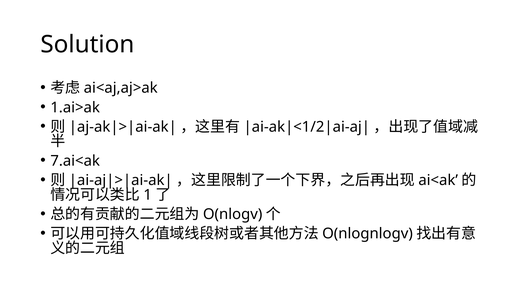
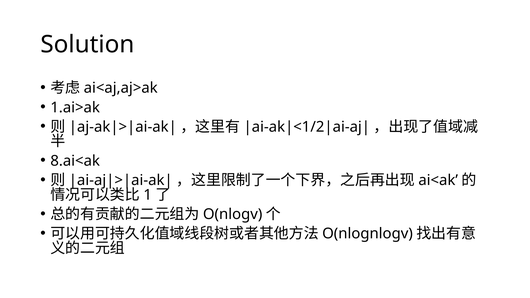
7.ai<ak: 7.ai<ak -> 8.ai<ak (75, 161)
